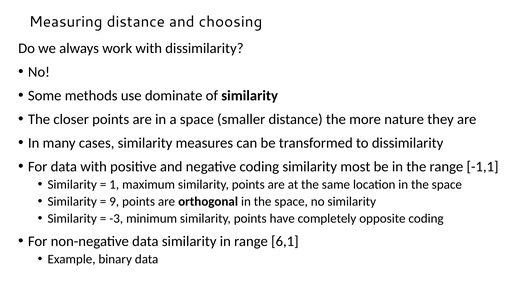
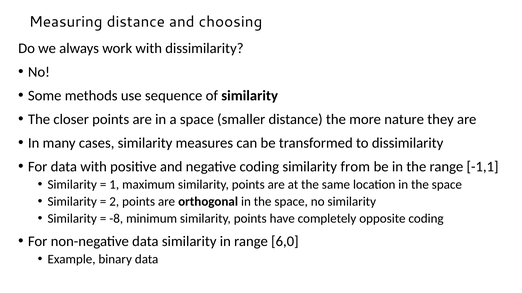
dominate: dominate -> sequence (174, 96)
most: most -> from (355, 167)
9: 9 -> 2 (114, 202)
-3: -3 -> -8 (116, 219)
6,1: 6,1 -> 6,0 (285, 242)
